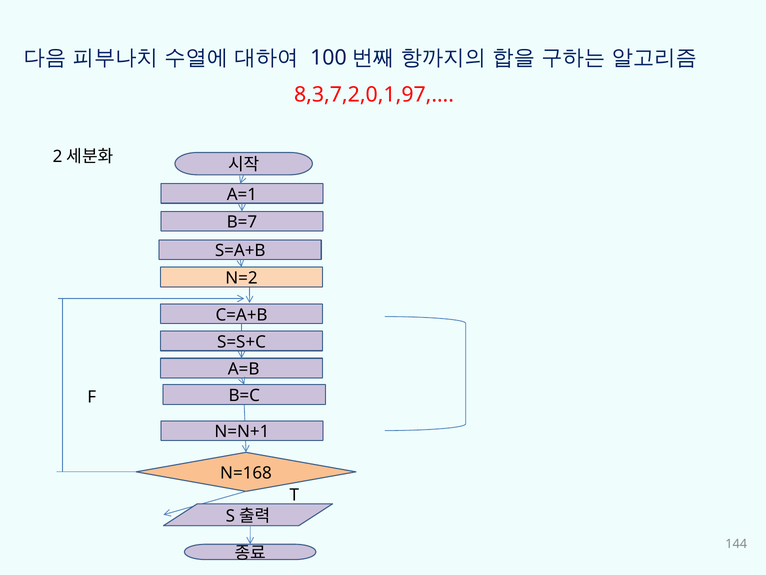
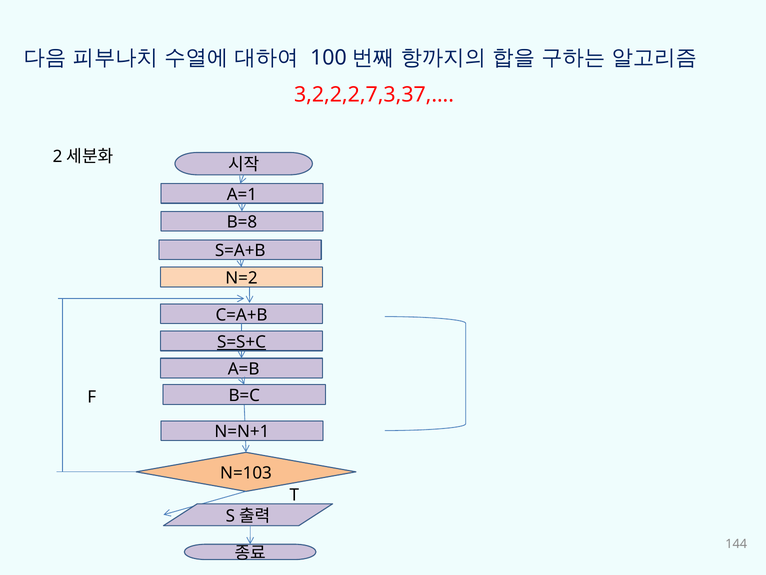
8,3,7,2,0,1,97,…: 8,3,7,2,0,1,97,… -> 3,2,2,2,7,3,37,… (374, 95)
B=7: B=7 -> B=8 (242, 222)
S=S+C underline: none -> present (241, 342)
N=168: N=168 -> N=103 (246, 473)
